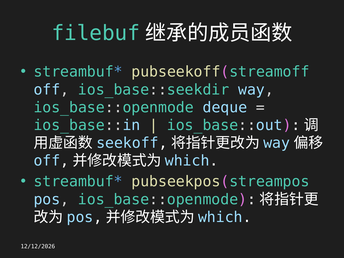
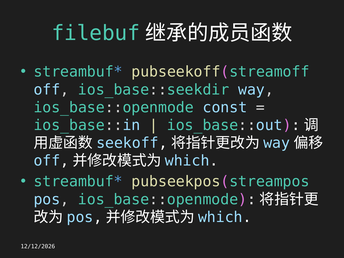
deque: deque -> const (225, 107)
